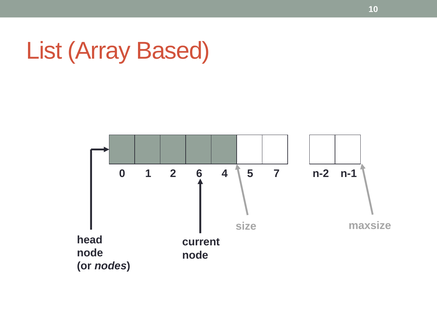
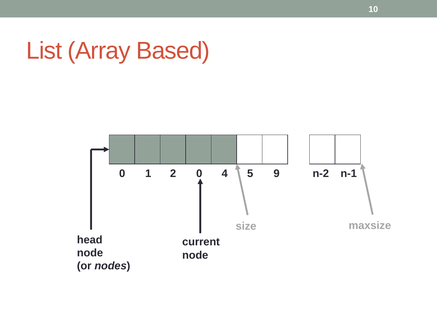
2 6: 6 -> 0 (199, 173)
7: 7 -> 9 (277, 173)
